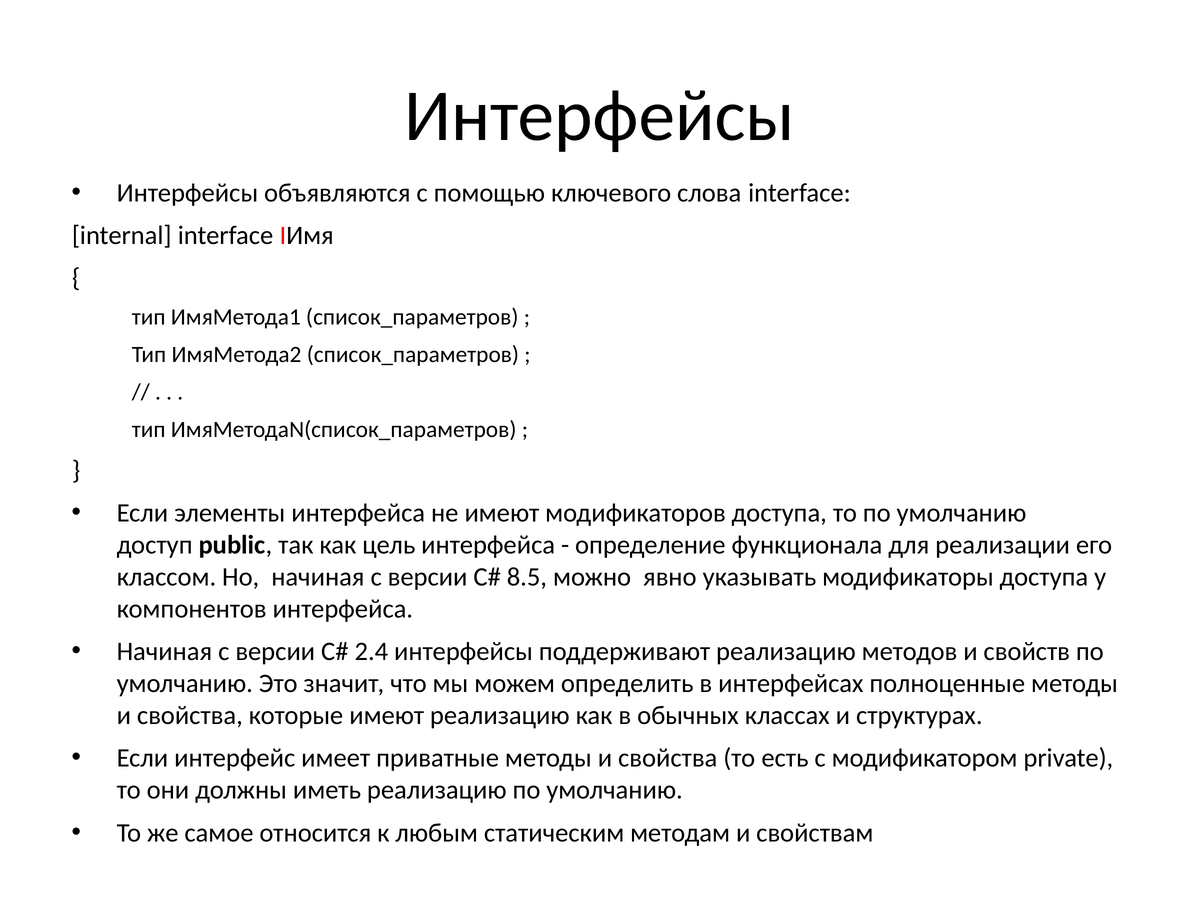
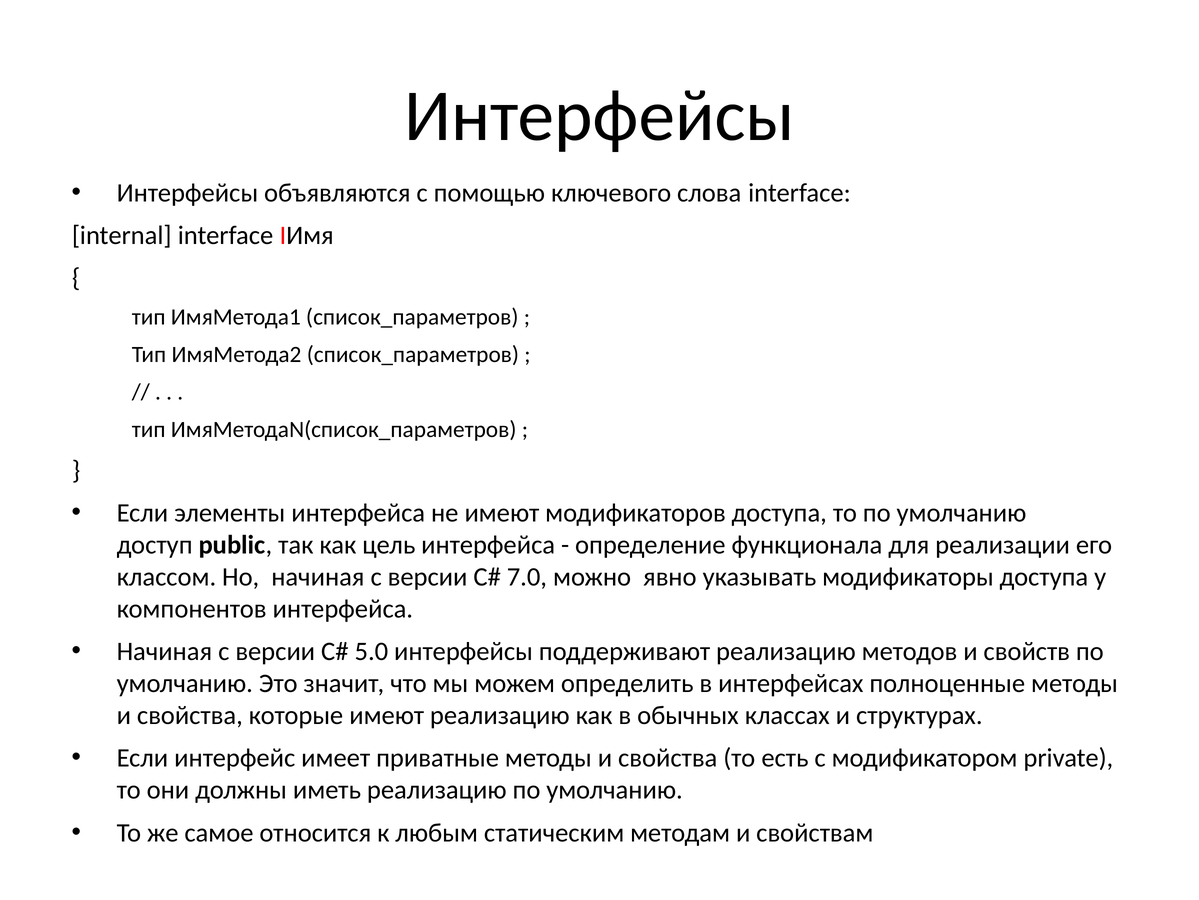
8.5: 8.5 -> 7.0 (527, 576)
2.4: 2.4 -> 5.0 (371, 651)
